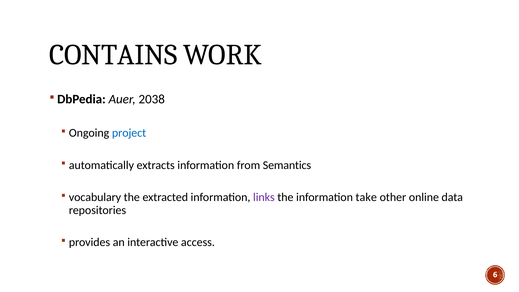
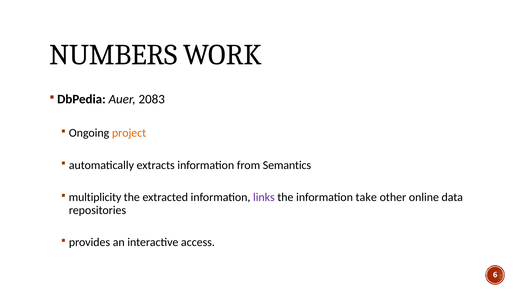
CONTAINS: CONTAINS -> NUMBERS (113, 55)
2038: 2038 -> 2083 (152, 99)
project colour: blue -> orange (129, 133)
vocabulary: vocabulary -> multiplicity (95, 197)
